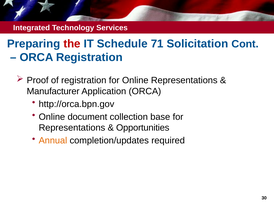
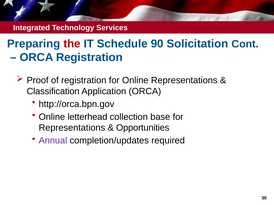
71: 71 -> 90 (157, 44)
Manufacturer: Manufacturer -> Classification (53, 92)
document: document -> letterhead (87, 117)
Annual colour: orange -> purple (53, 141)
